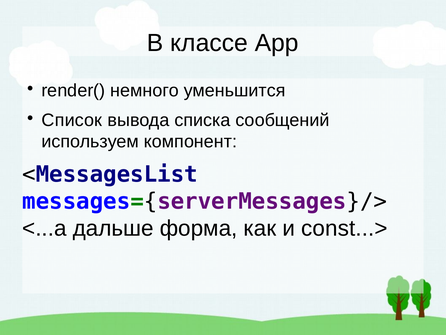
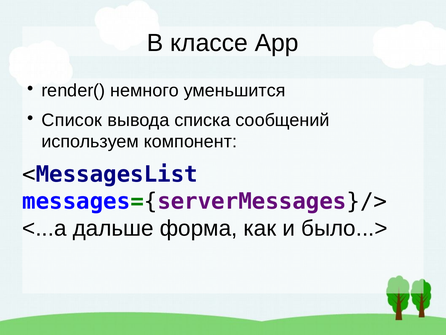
const...>: const...> -> было...> (344, 228)
